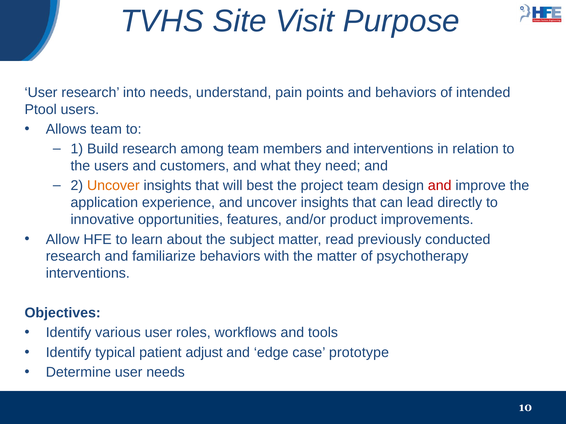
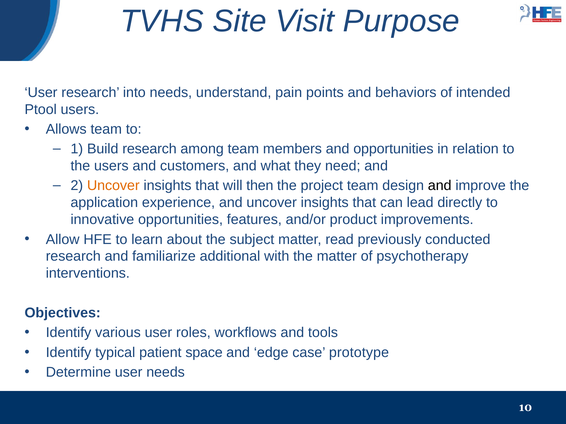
and interventions: interventions -> opportunities (393, 149)
best: best -> then (260, 186)
and colour: red -> black (440, 186)
familiarize behaviors: behaviors -> additional (230, 257)
adjust: adjust -> space (204, 353)
